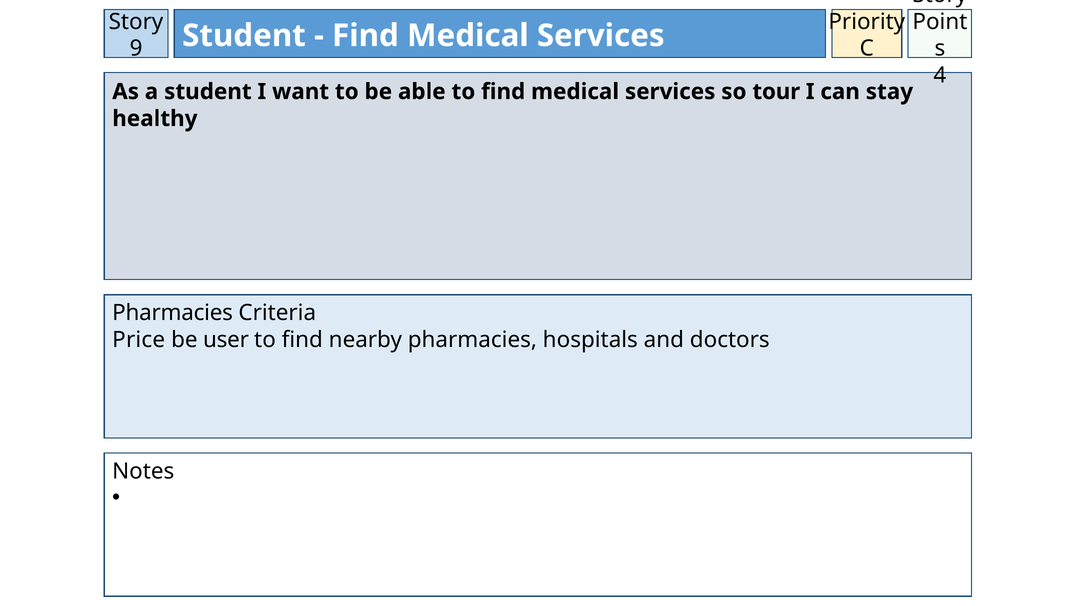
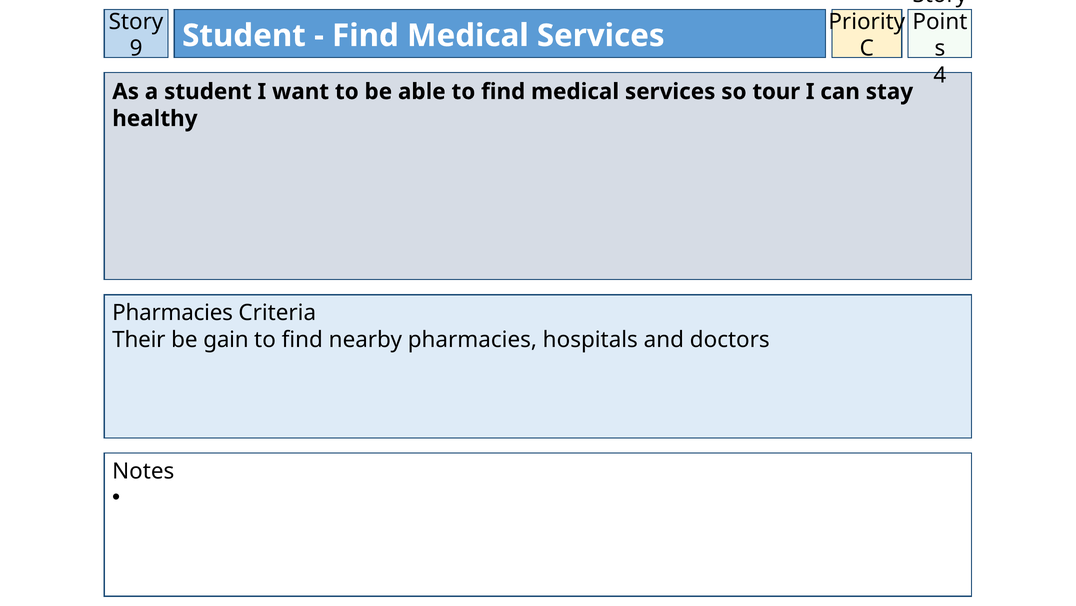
Price: Price -> Their (139, 339)
user: user -> gain (226, 339)
